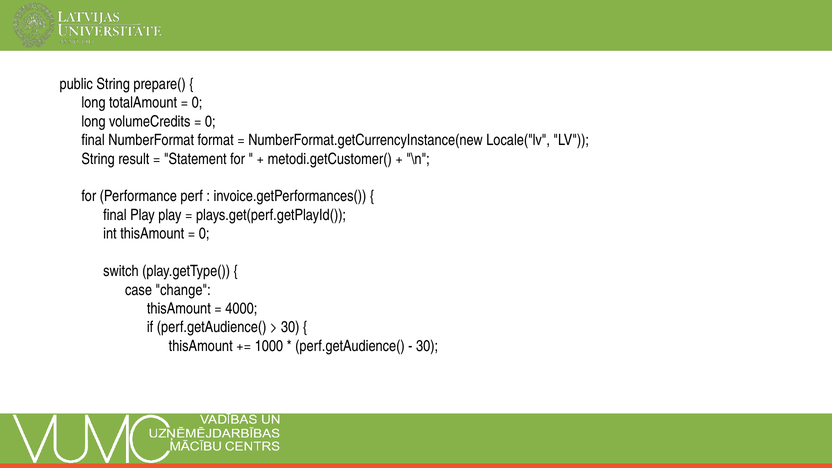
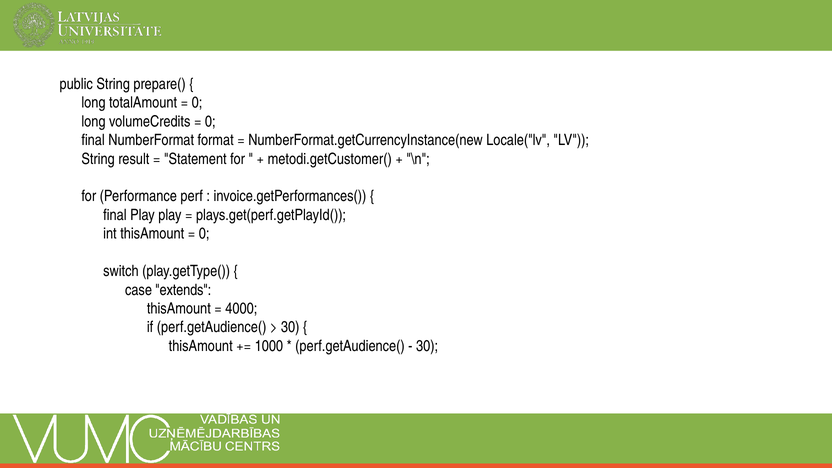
change: change -> extends (183, 290)
